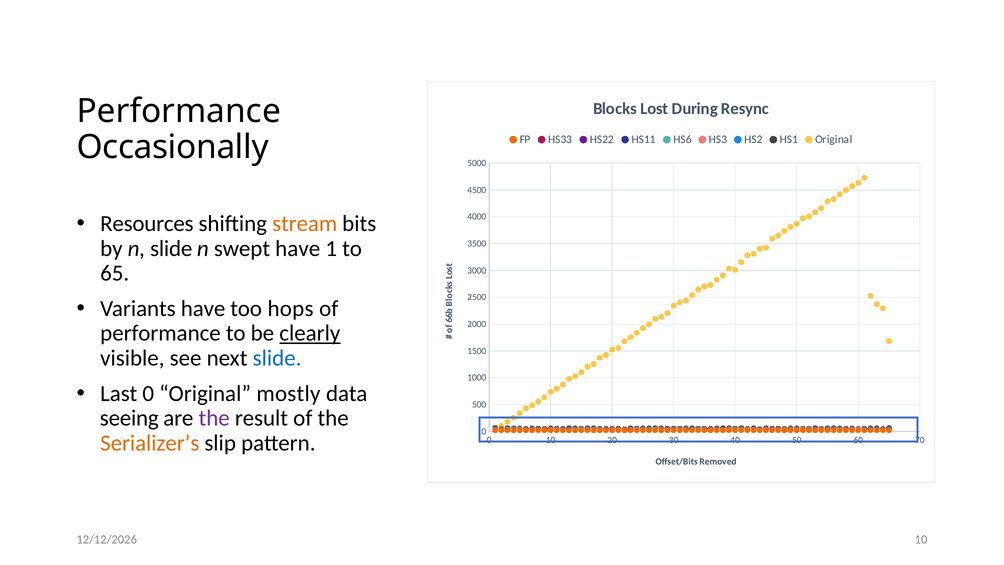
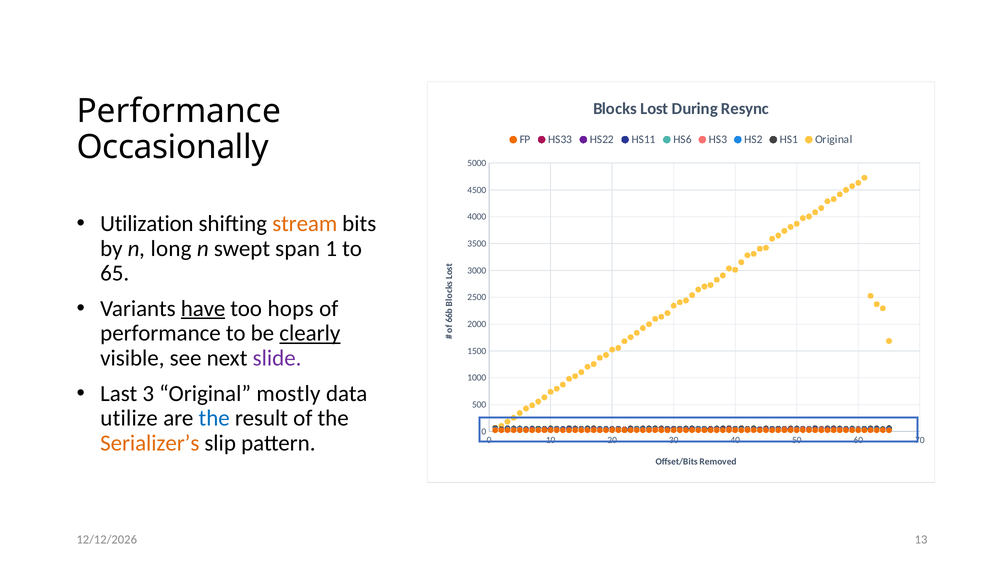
Resources: Resources -> Utilization (147, 223)
n slide: slide -> long (171, 248)
swept have: have -> span (298, 248)
have underline: none -> present (203, 308)
slide colour: blue -> purple (277, 358)
Last 0: 0 -> 3 (148, 393)
seeing: seeing -> utilize (129, 418)
the colour: purple -> blue (214, 418)
10: 10 -> 13 (921, 539)
